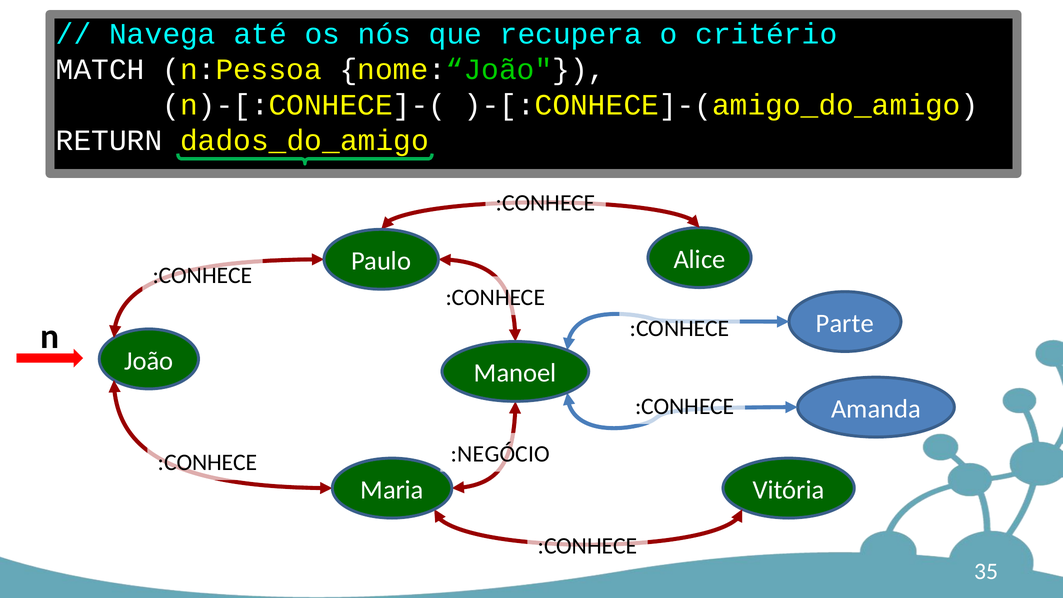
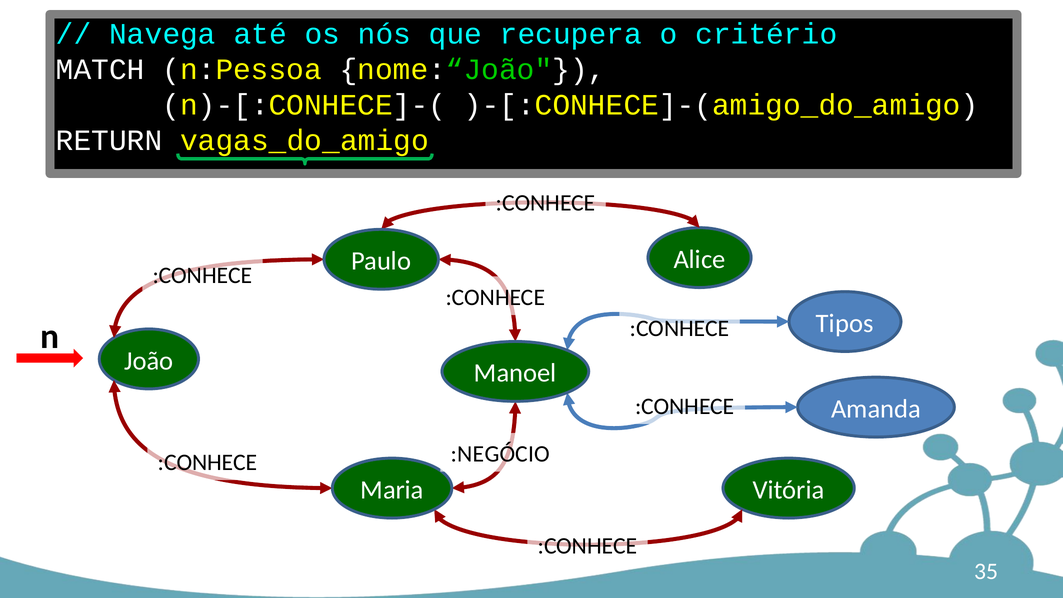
dados_do_amigo: dados_do_amigo -> vagas_do_amigo (304, 140)
Parte: Parte -> Tipos (845, 323)
